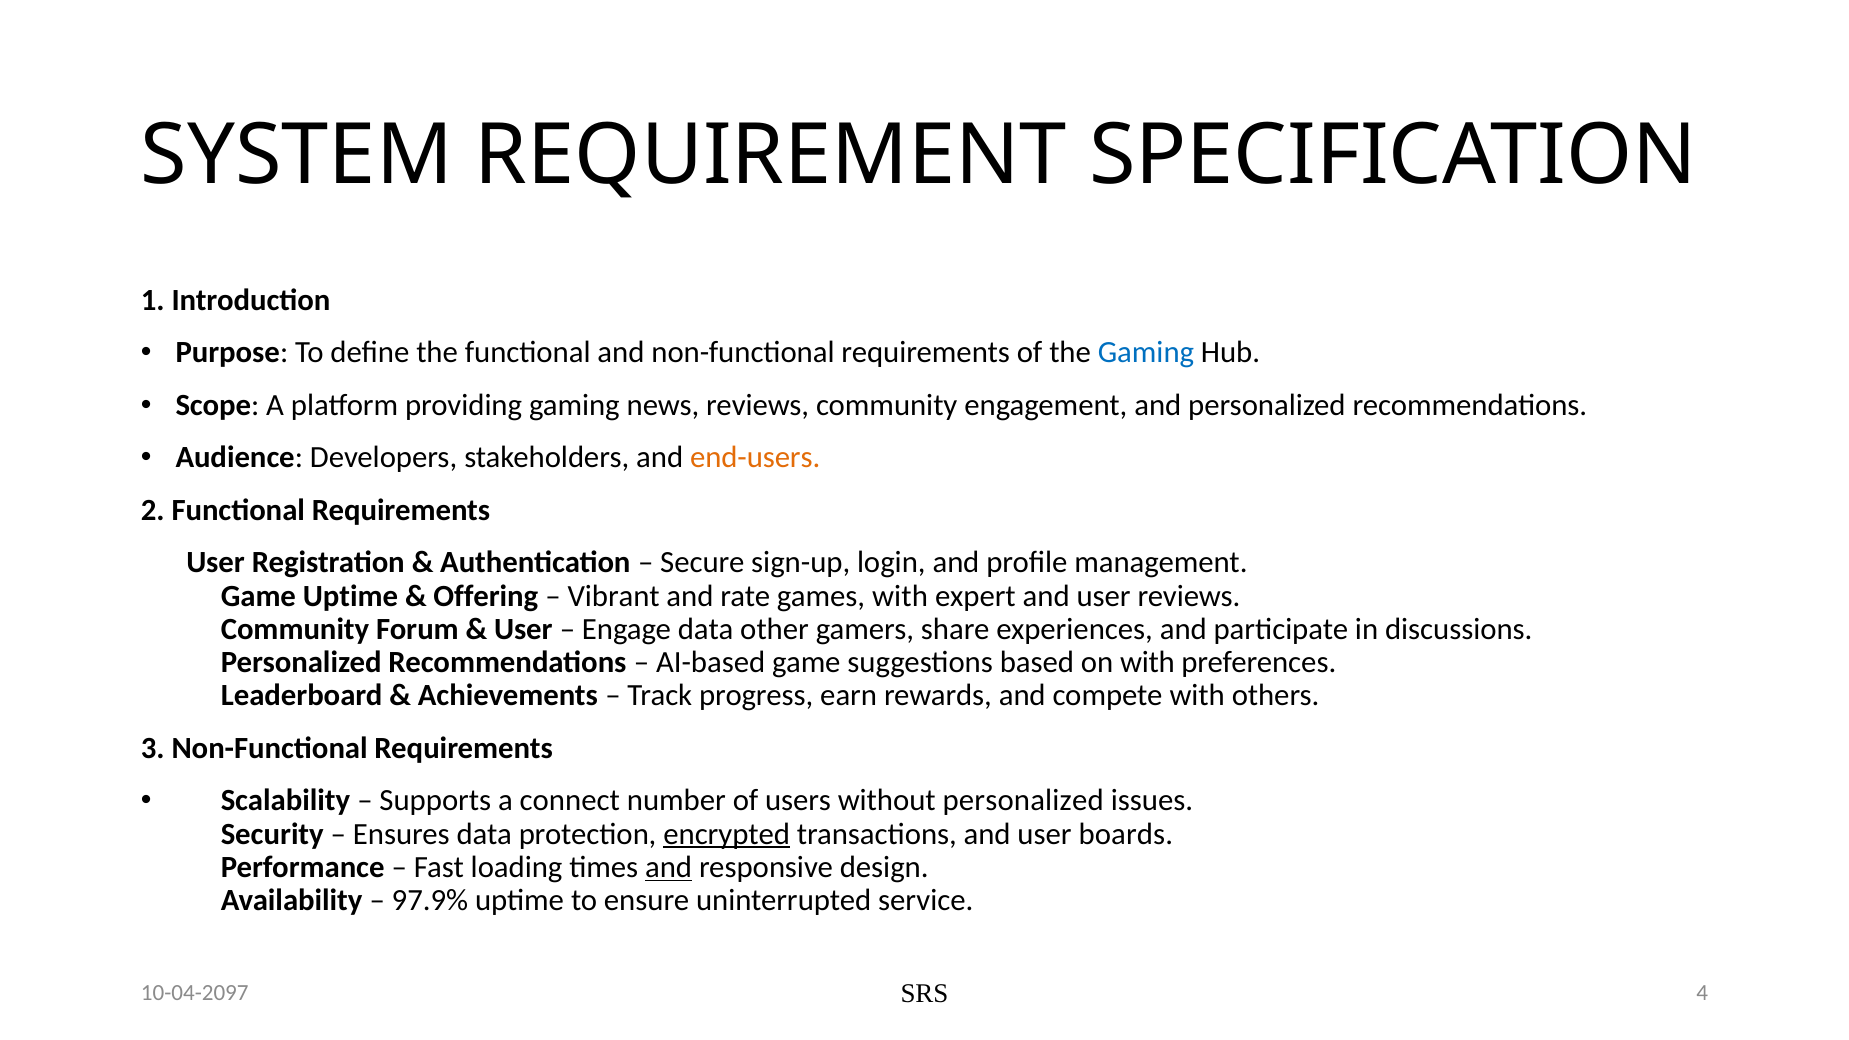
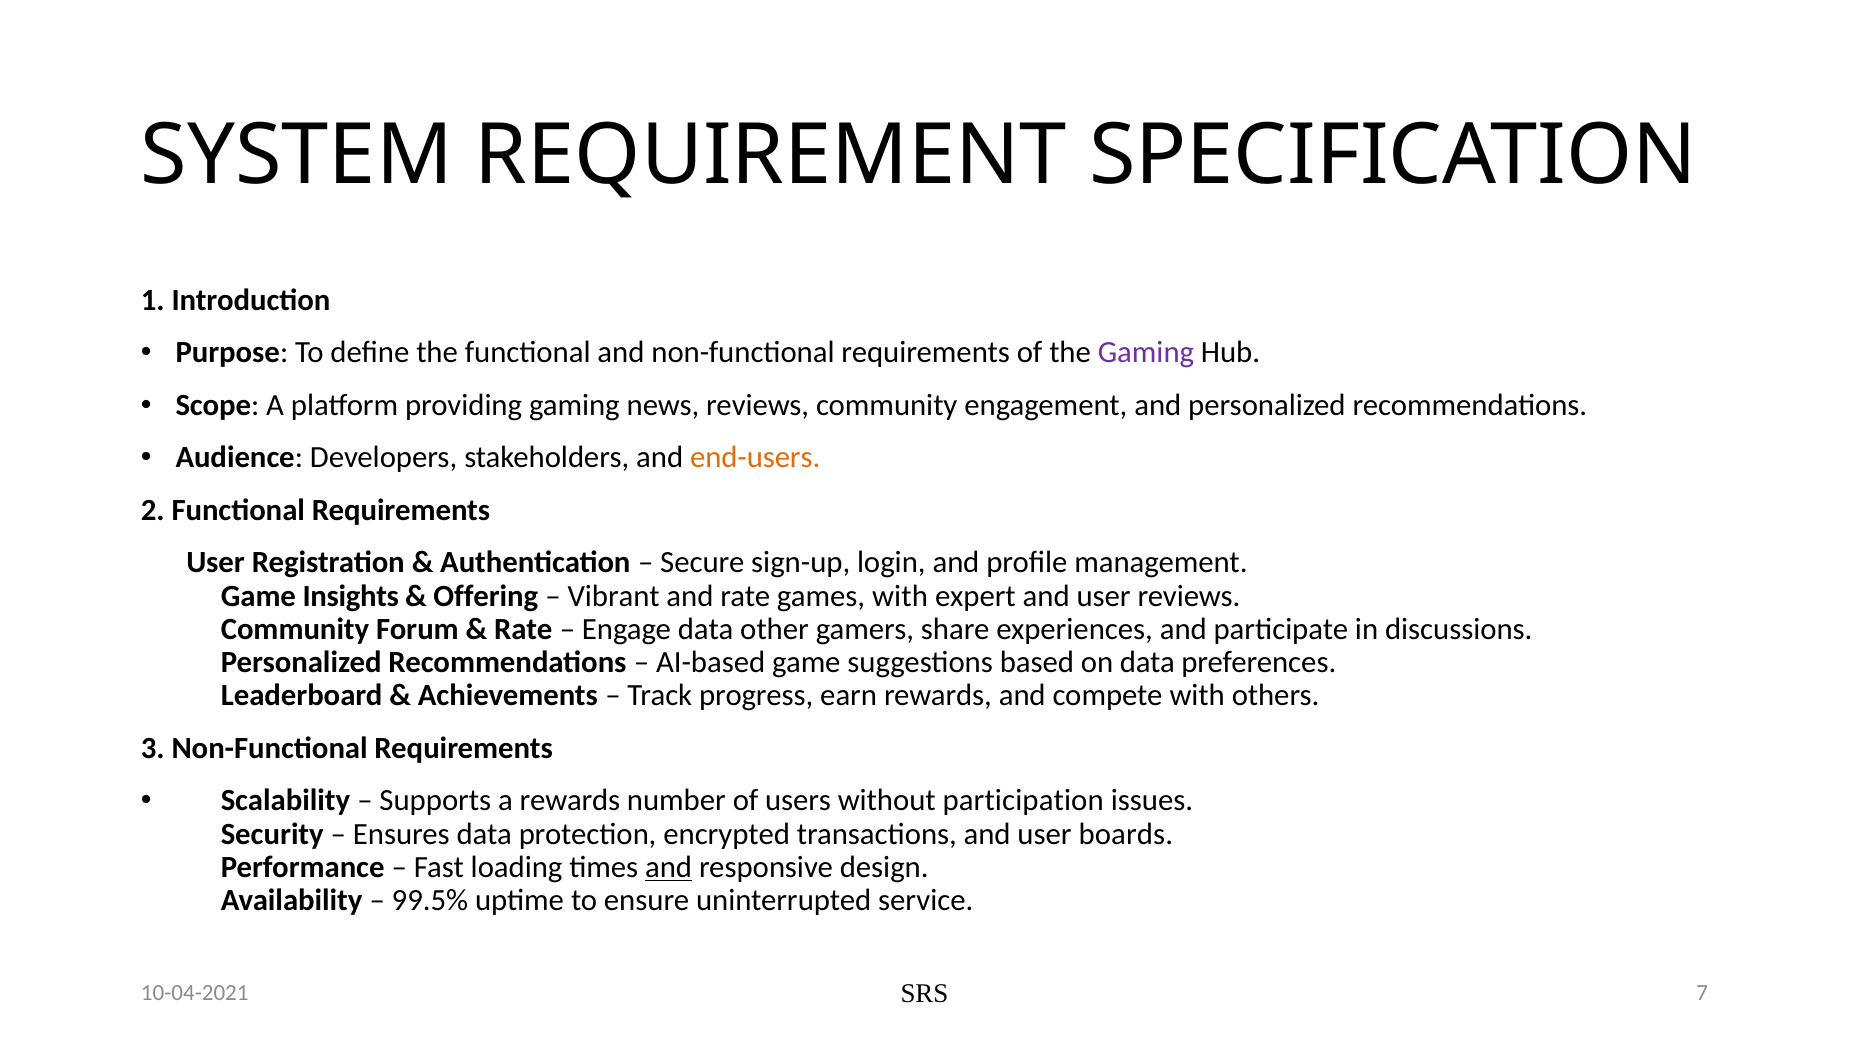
Gaming colour: blue -> purple (1146, 353)
Uptime: Uptime -> Insights (351, 596)
User: User -> Rate (523, 629)
on with: with -> data (1147, 663)
a connect: connect -> rewards (570, 801)
without personalized: personalized -> participation (1023, 801)
encrypted underline: present -> none (727, 834)
97.9%: 97.9% -> 99.5% (430, 901)
4: 4 -> 7 (1702, 993)
10-04-2097: 10-04-2097 -> 10-04-2021 (195, 993)
